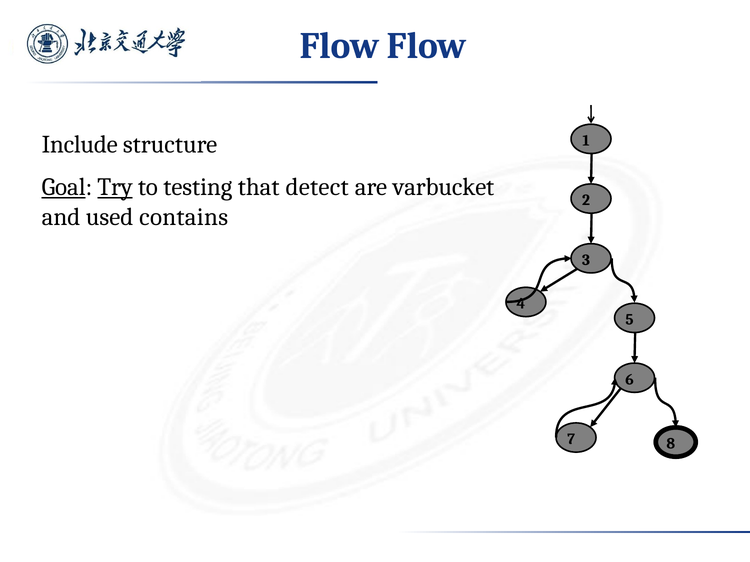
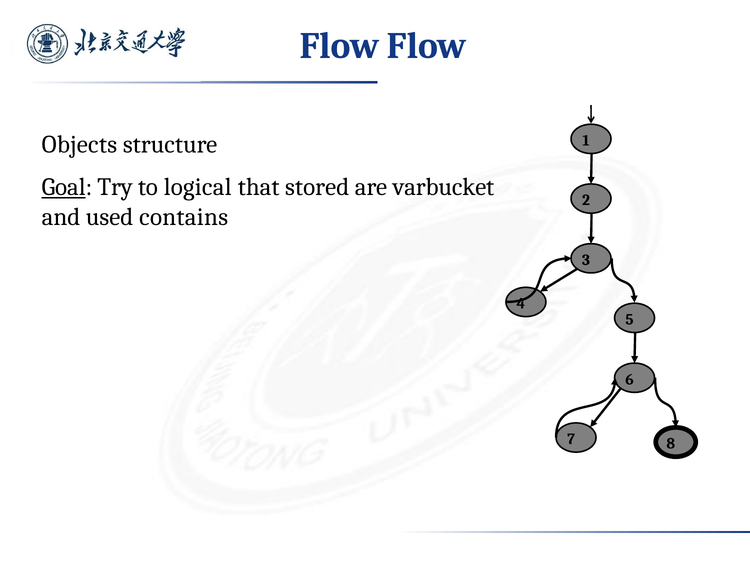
Include: Include -> Objects (79, 145)
Try underline: present -> none (115, 187)
testing: testing -> logical (198, 187)
detect: detect -> stored (317, 187)
